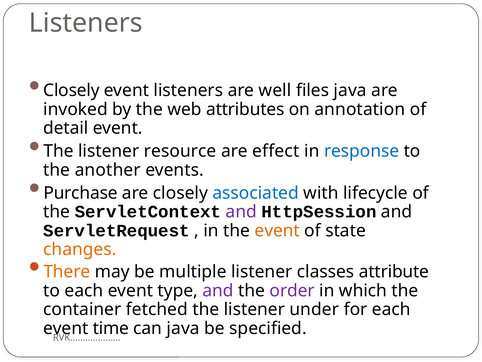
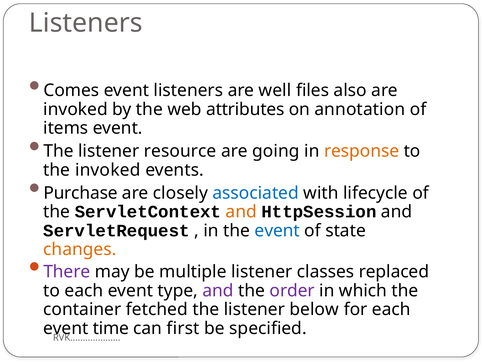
Closely: Closely -> Comes (71, 90)
files java: java -> also (350, 90)
detail: detail -> items (66, 128)
effect: effect -> going (276, 151)
response colour: blue -> orange (362, 151)
the another: another -> invoked (108, 170)
and colour: purple -> orange (241, 212)
event colour: orange -> blue (277, 230)
There colour: orange -> purple (67, 271)
attribute: attribute -> replaced (394, 271)
under: under -> below (314, 309)
can java: java -> first (183, 328)
